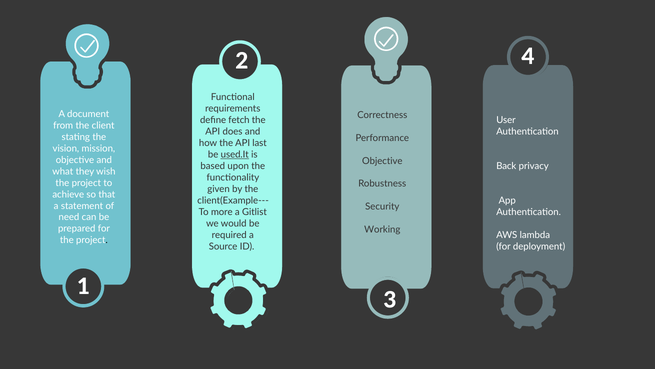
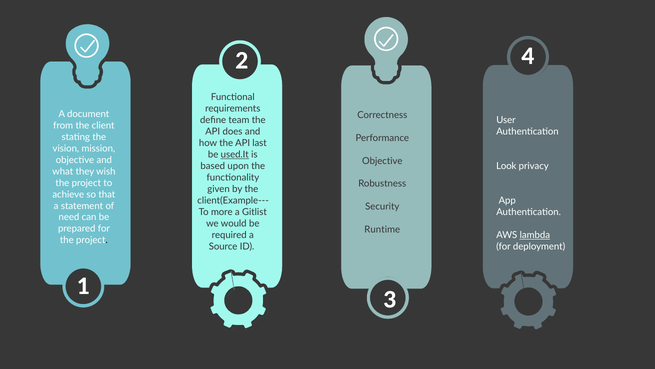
fetch: fetch -> team (239, 120)
Back: Back -> Look (506, 166)
Working: Working -> Runtime (382, 229)
lambda underline: none -> present (535, 235)
